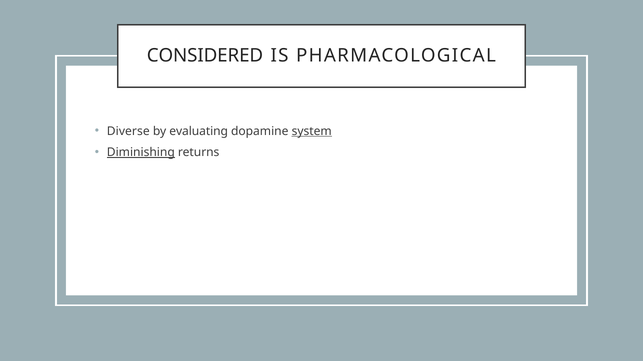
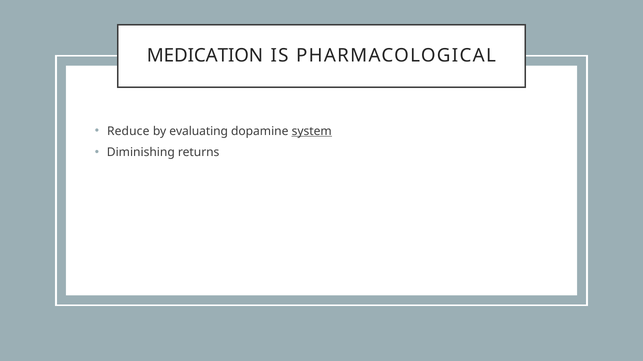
CONSIDERED: CONSIDERED -> MEDICATION (205, 56)
Diverse: Diverse -> Reduce (128, 131)
Diminishing underline: present -> none (141, 153)
